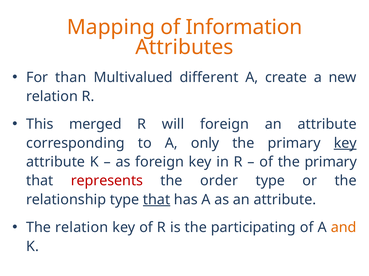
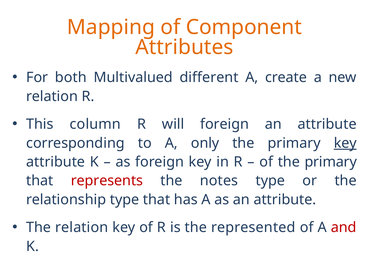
Information: Information -> Component (244, 27)
than: than -> both (71, 78)
merged: merged -> column (95, 125)
order: order -> notes (219, 181)
that underline: present -> none (157, 200)
participating: participating -> represented (253, 228)
and colour: orange -> red (344, 228)
